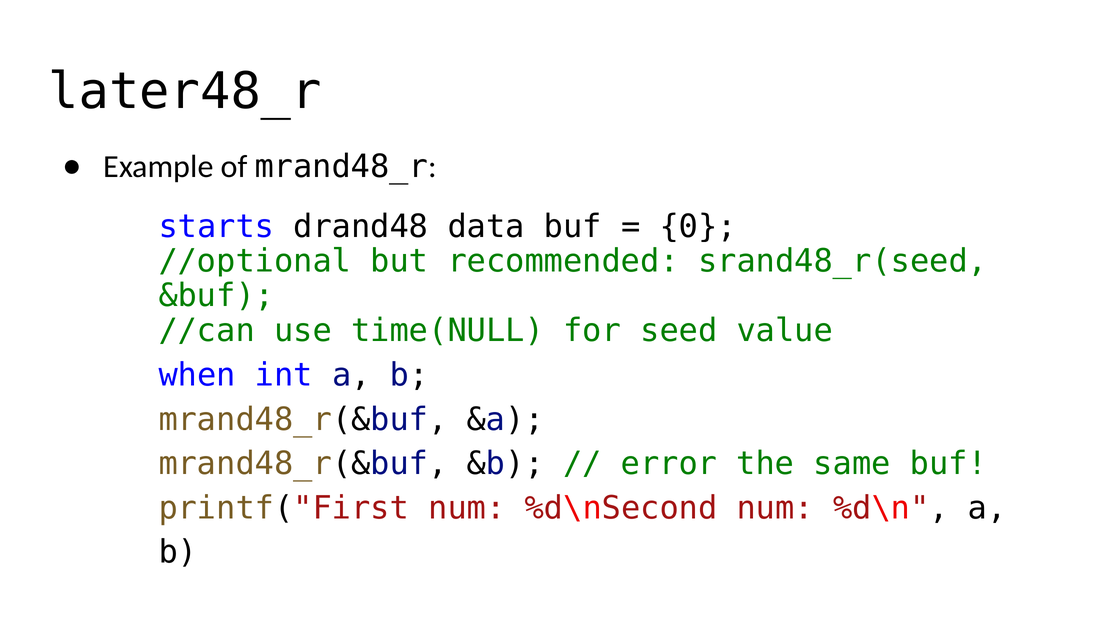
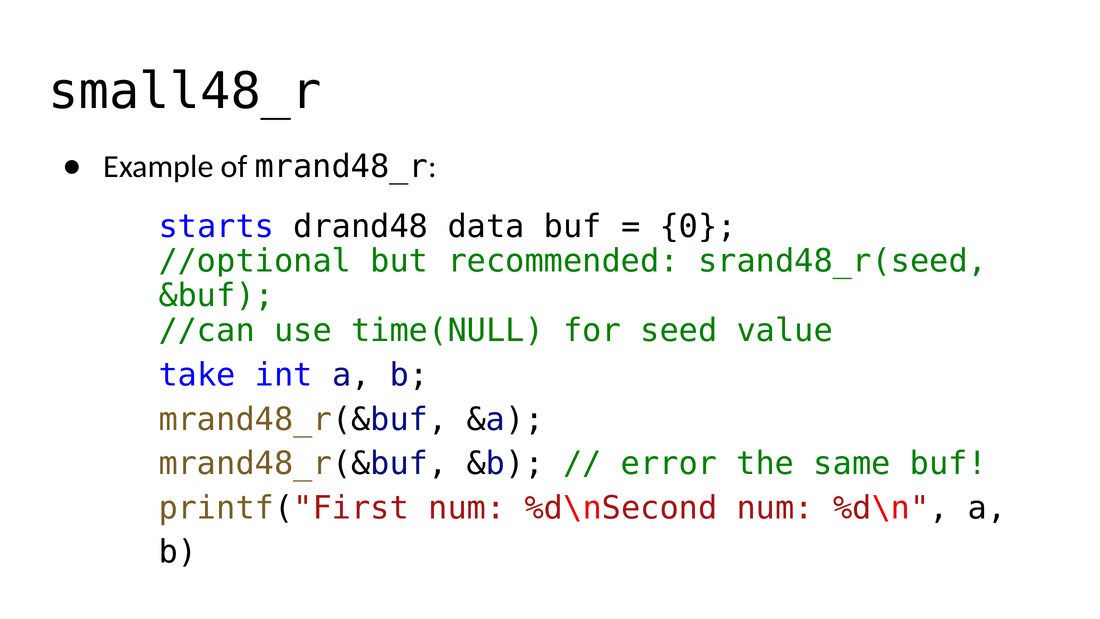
later48_r: later48_r -> small48_r (185, 91)
when: when -> take (197, 375)
